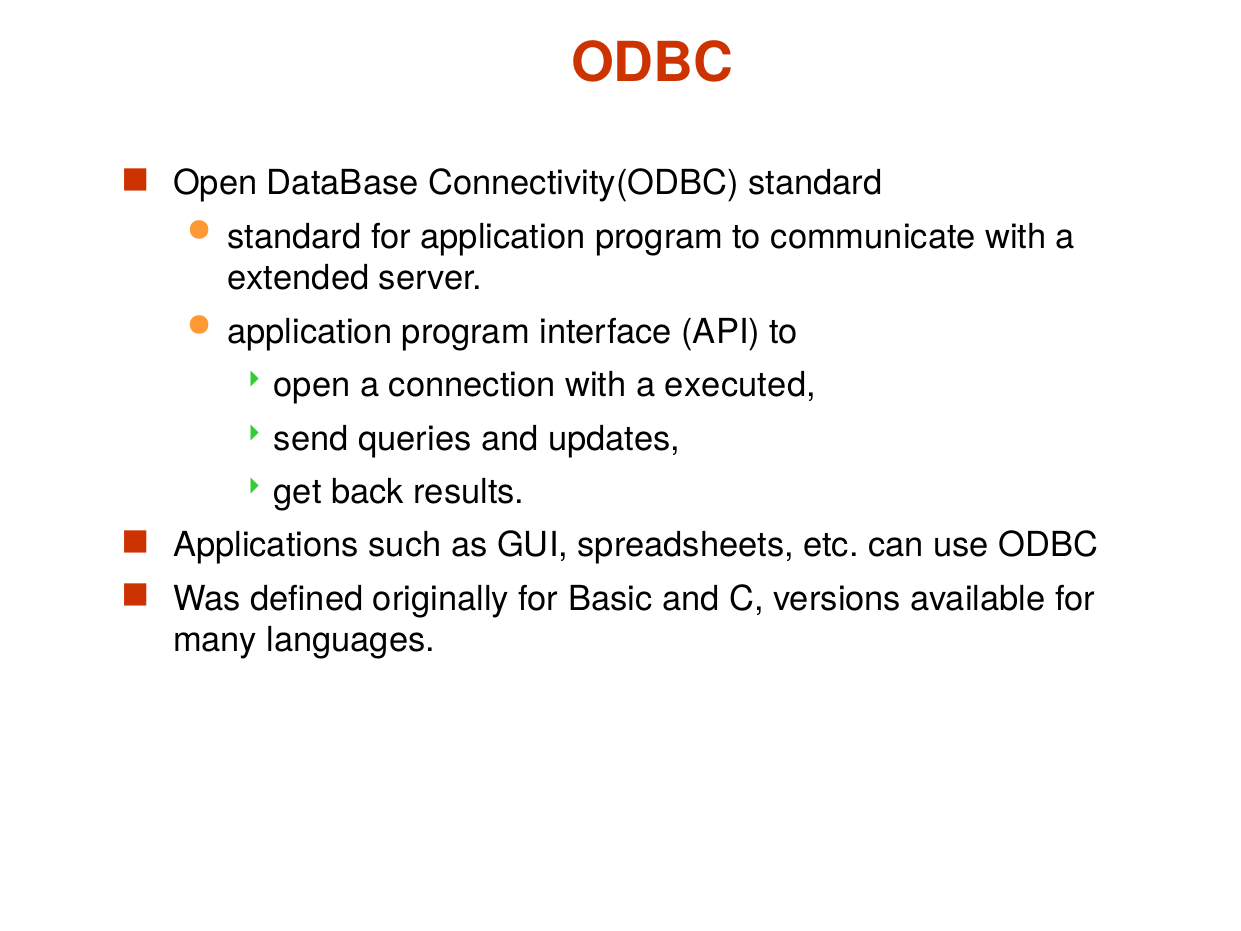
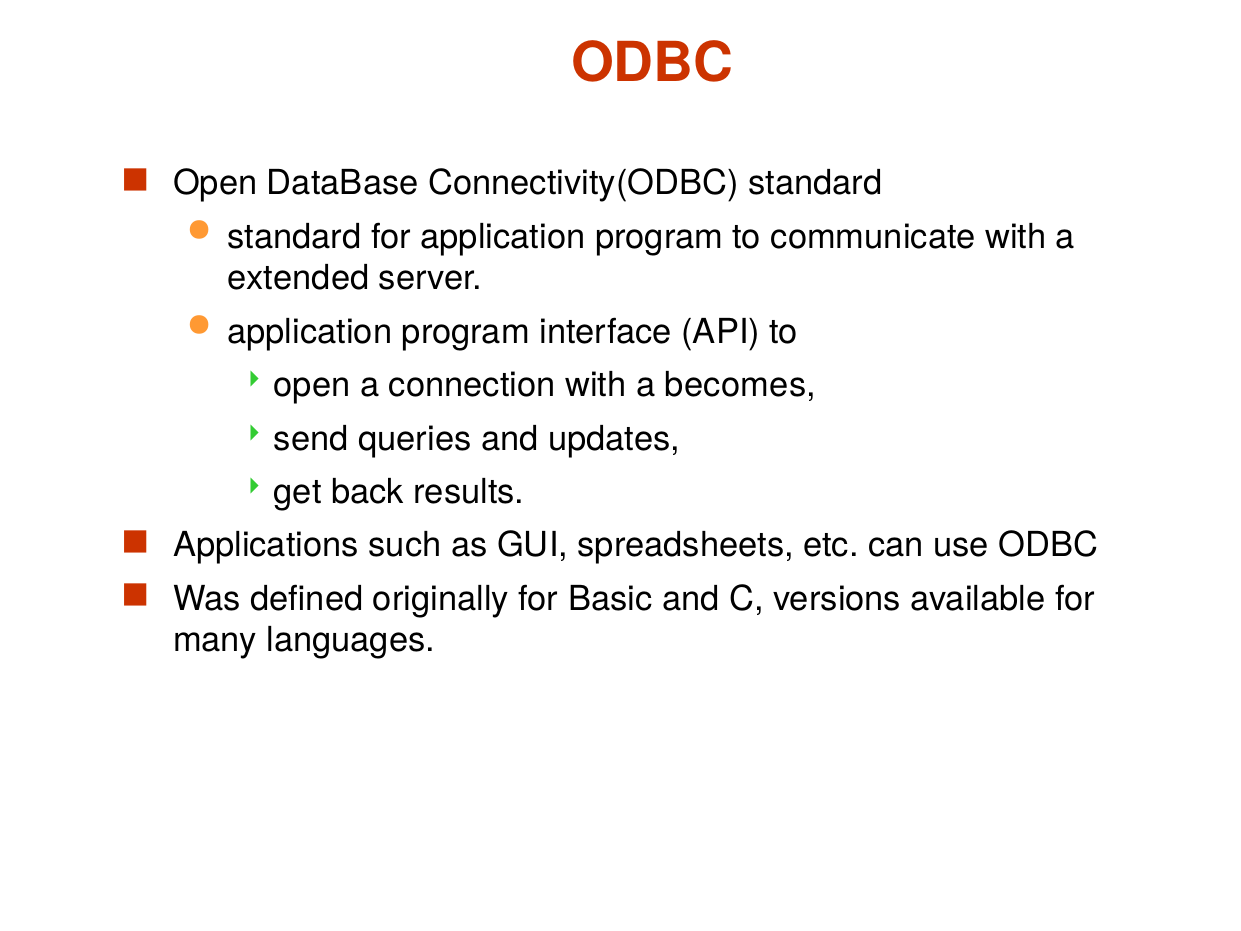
executed: executed -> becomes (740, 385)
